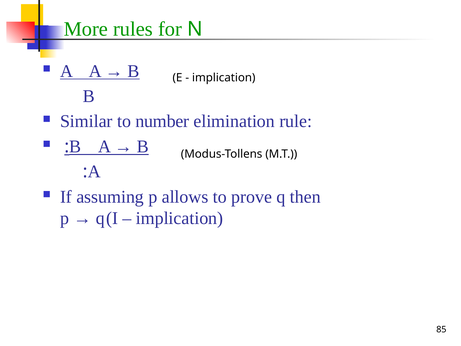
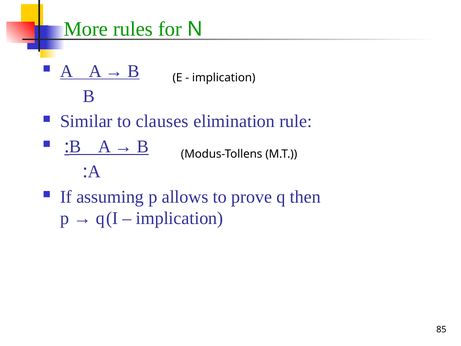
number: number -> clauses (162, 121)
